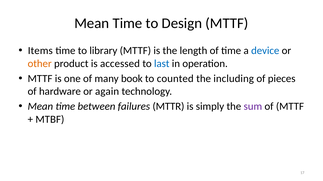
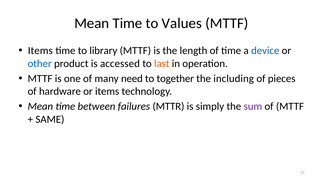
Design: Design -> Values (182, 23)
other colour: orange -> blue (40, 64)
last colour: blue -> orange (162, 64)
book: book -> need (132, 79)
counted: counted -> together (175, 79)
or again: again -> items (107, 92)
MTBF: MTBF -> SAME (50, 120)
